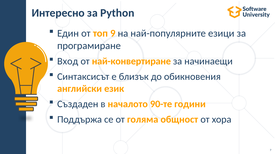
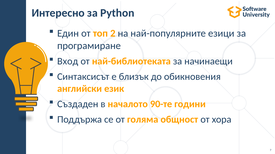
9: 9 -> 2 (113, 34)
най-конвертиране: най-конвертиране -> най-библиотеката (131, 62)
